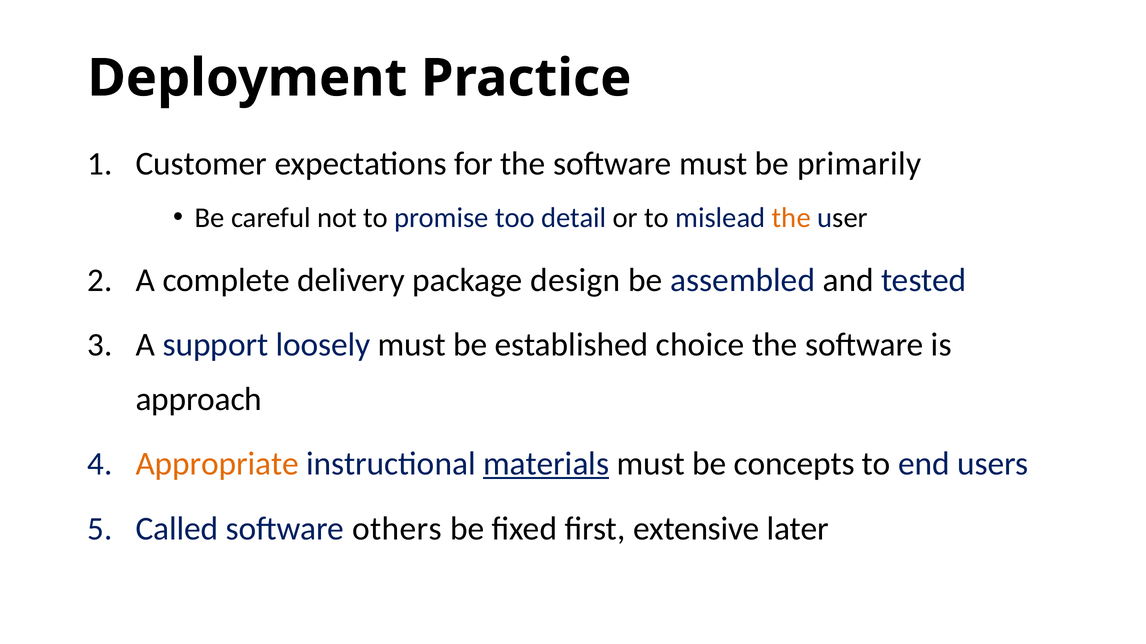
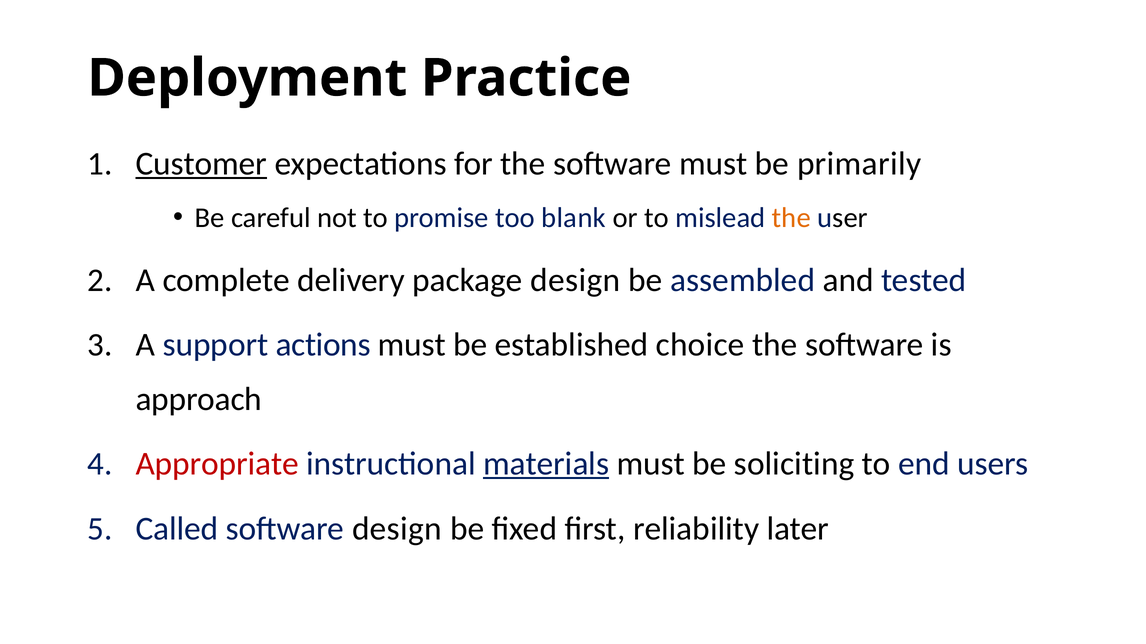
Customer underline: none -> present (201, 164)
detail: detail -> blank (574, 218)
loosely: loosely -> actions (323, 345)
Appropriate colour: orange -> red (217, 464)
concepts: concepts -> soliciting (794, 464)
software others: others -> design (397, 529)
extensive: extensive -> reliability (696, 529)
